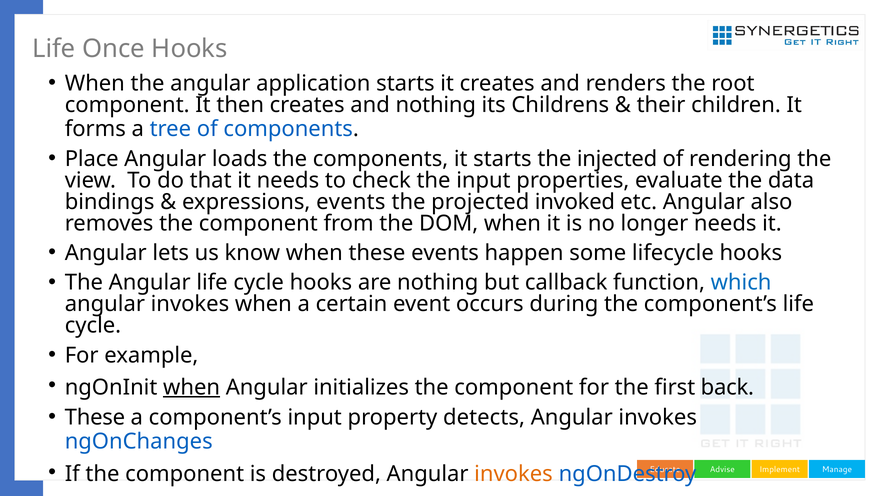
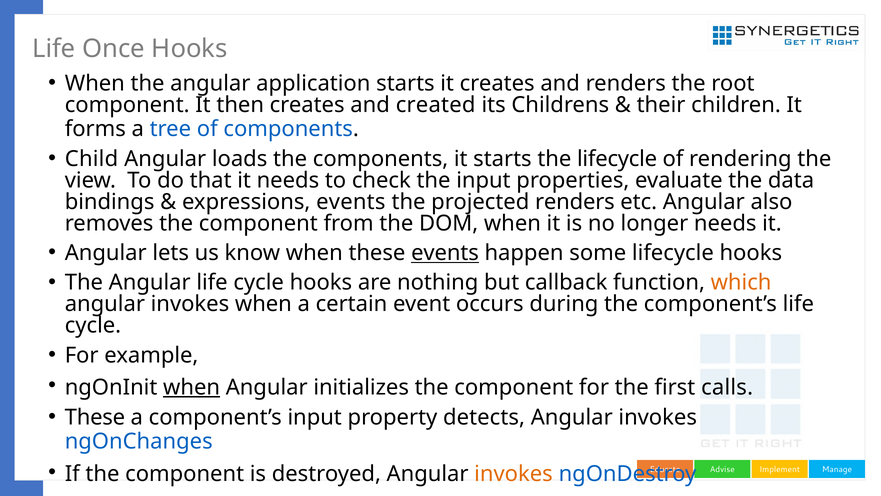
and nothing: nothing -> created (436, 105)
Place: Place -> Child (92, 159)
the injected: injected -> lifecycle (617, 159)
projected invoked: invoked -> renders (575, 202)
events underline: none -> present (445, 253)
which colour: blue -> orange (741, 282)
back: back -> calls (727, 387)
